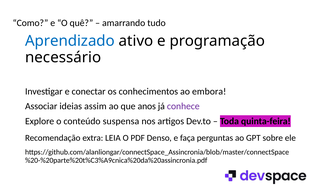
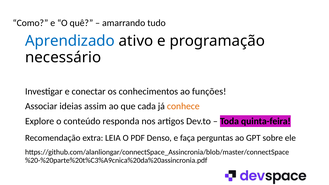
embora: embora -> funções (209, 91)
anos: anos -> cada (147, 106)
conhece colour: purple -> orange (183, 106)
suspensa: suspensa -> responda (121, 121)
